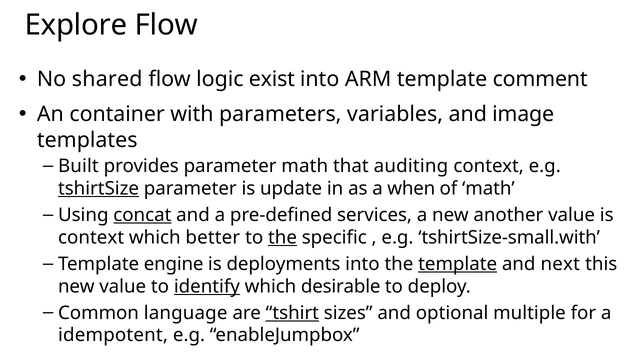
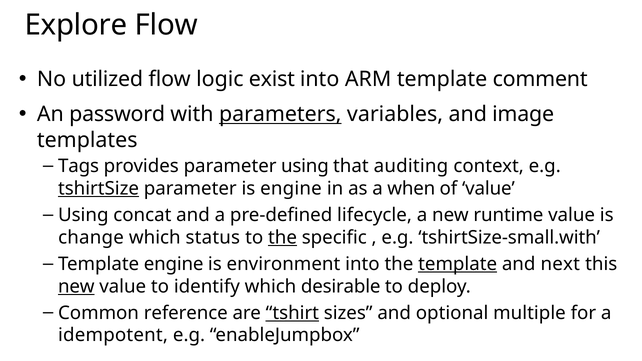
shared: shared -> utilized (107, 79)
container: container -> password (117, 114)
parameters underline: none -> present (280, 114)
Built: Built -> Tags (79, 166)
parameter math: math -> using (305, 166)
is update: update -> engine (291, 188)
of math: math -> value (488, 188)
concat underline: present -> none (142, 215)
services: services -> lifecycle (375, 215)
another: another -> runtime (508, 215)
context: context -> change (91, 237)
better: better -> status (213, 237)
deployments: deployments -> environment (283, 264)
new underline: none -> present (76, 286)
identify underline: present -> none (207, 286)
language: language -> reference (186, 313)
